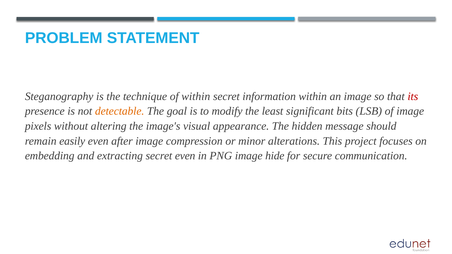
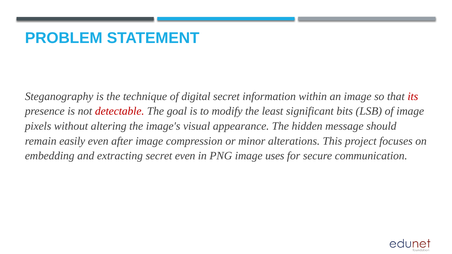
of within: within -> digital (196, 96)
detectable colour: orange -> red (120, 111)
hide: hide -> uses (275, 156)
